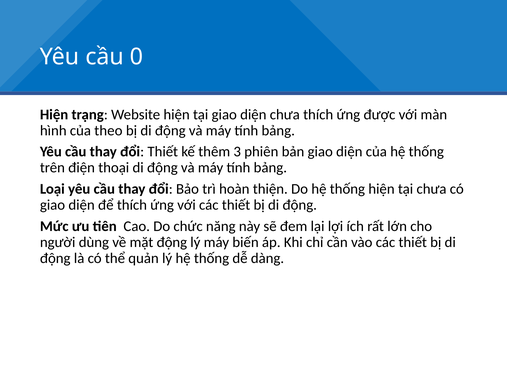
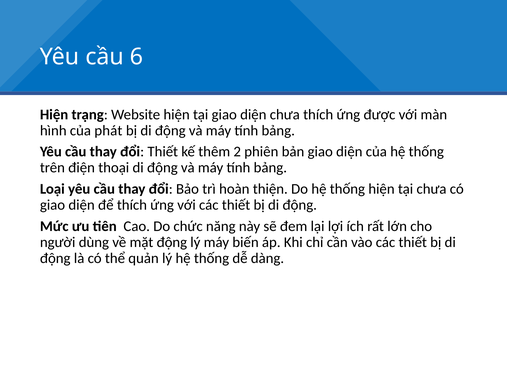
0: 0 -> 6 (137, 57)
theo: theo -> phát (108, 130)
3: 3 -> 2 (237, 151)
